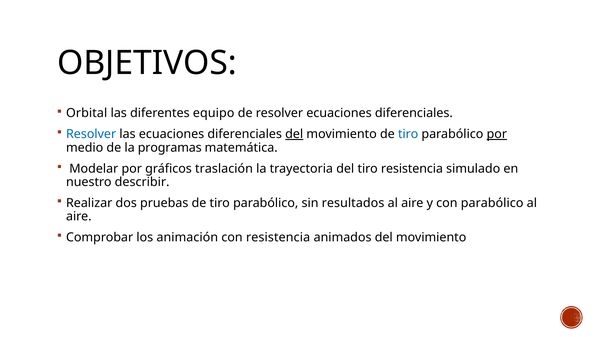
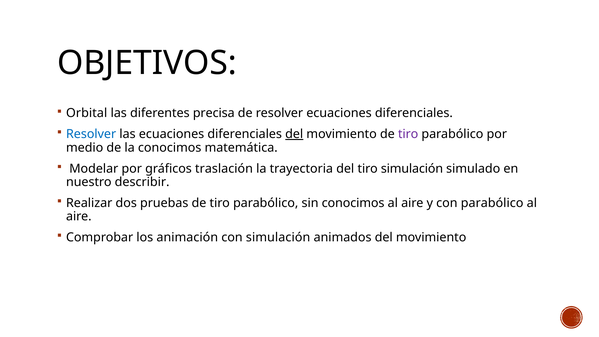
equipo: equipo -> precisa (214, 113)
tiro colour: blue -> purple (408, 134)
por underline: present -> none (497, 134)
la programas: programas -> conocimos (170, 148)
tiro resistencia: resistencia -> simulación (412, 169)
sin resultados: resultados -> conocimos (353, 203)
con resistencia: resistencia -> simulación (278, 237)
